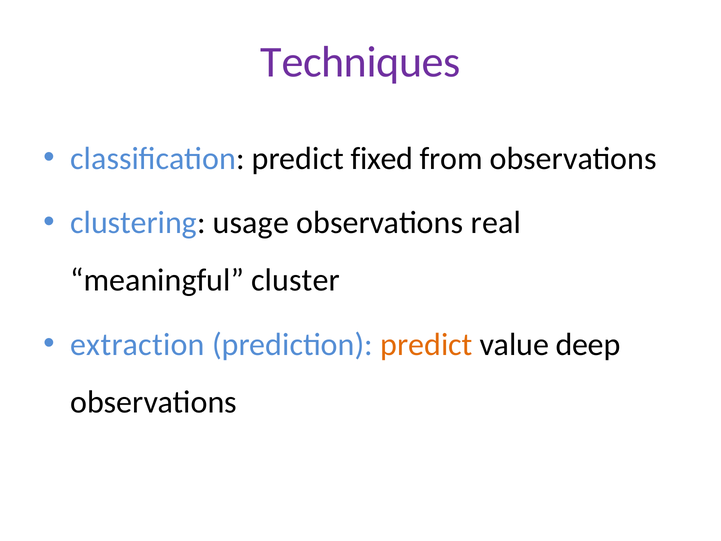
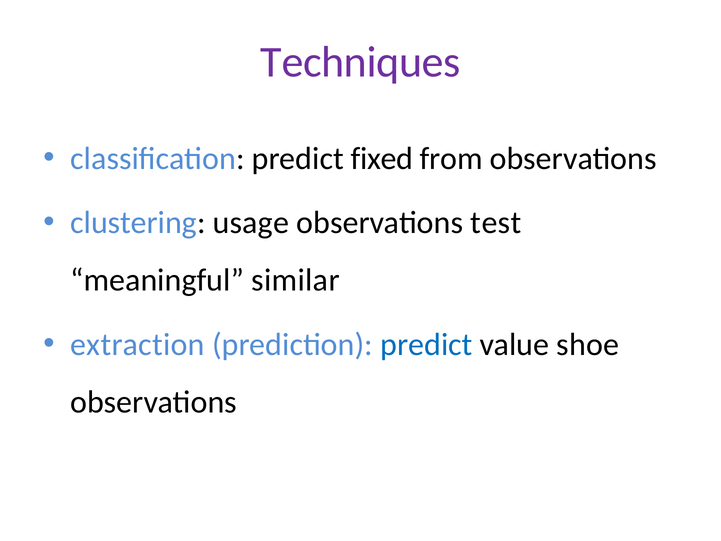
real: real -> test (496, 223)
cluster: cluster -> similar (296, 280)
predict colour: orange -> blue (426, 344)
deep: deep -> shoe (588, 344)
